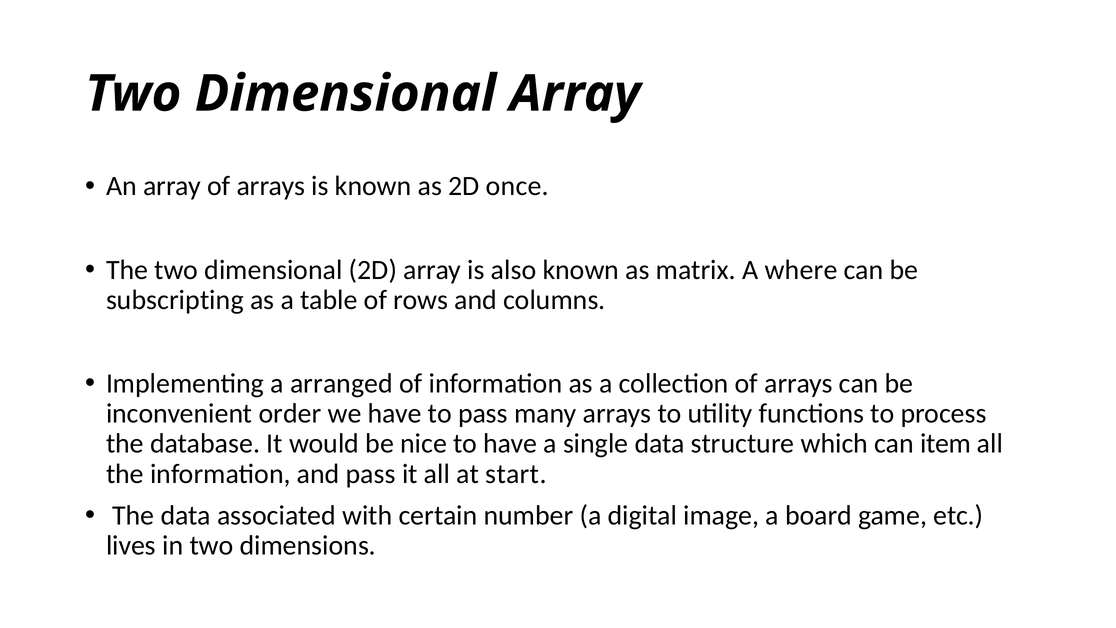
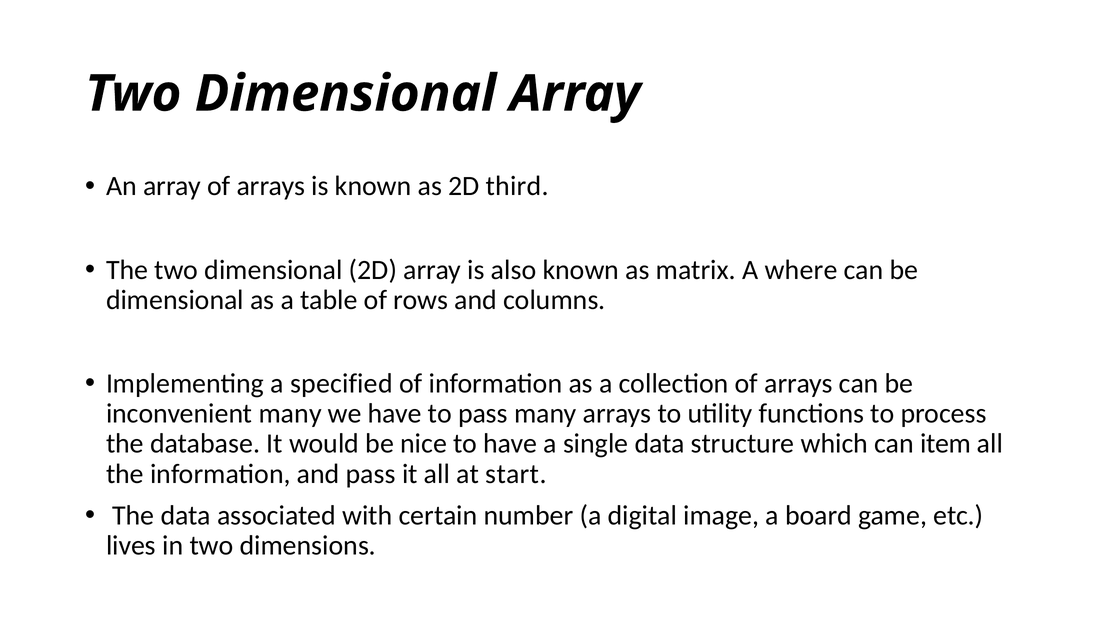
once: once -> third (517, 186)
subscripting: subscripting -> dimensional (175, 300)
arranged: arranged -> specified (341, 383)
inconvenient order: order -> many (290, 413)
